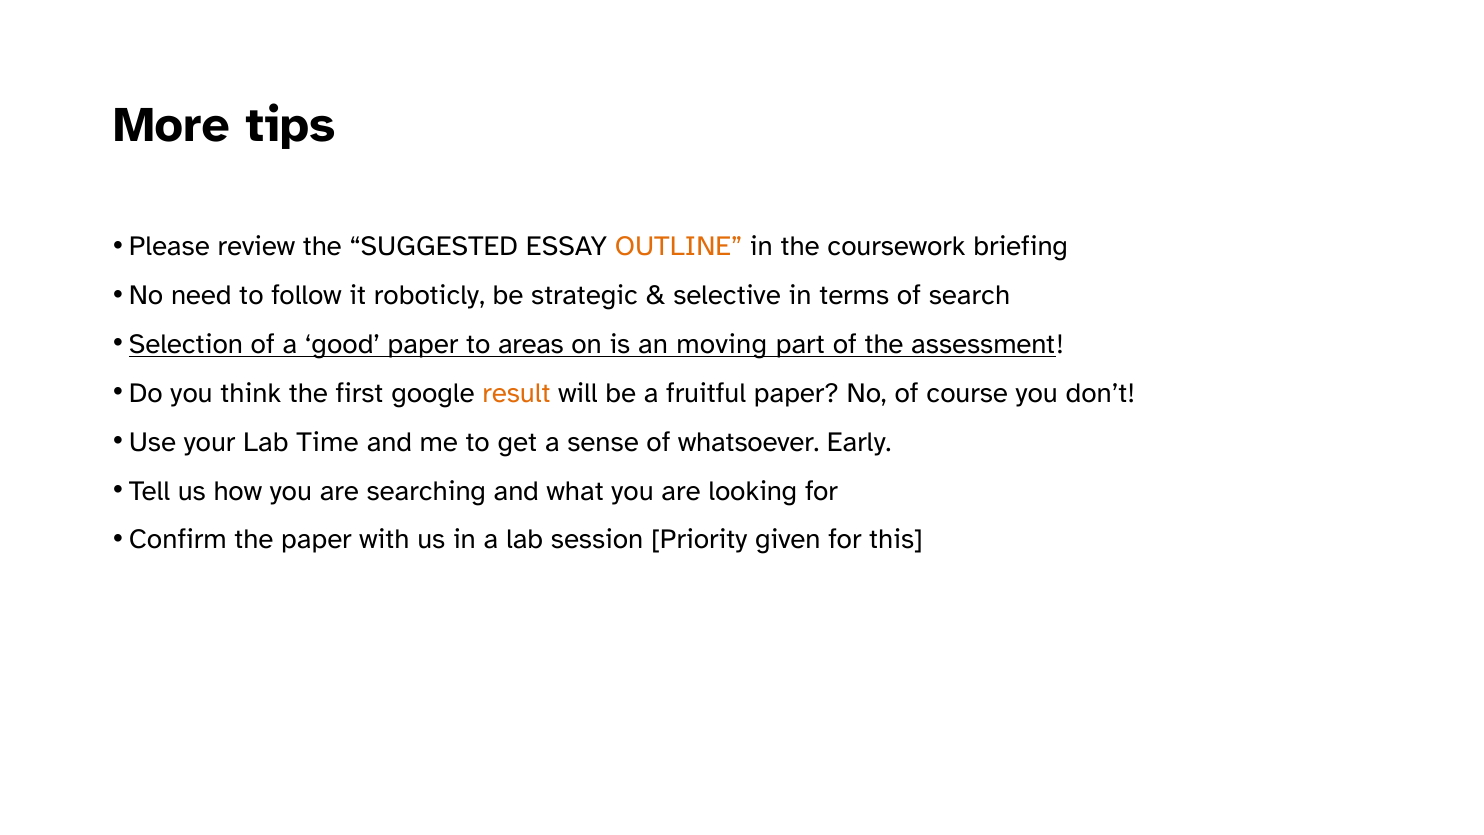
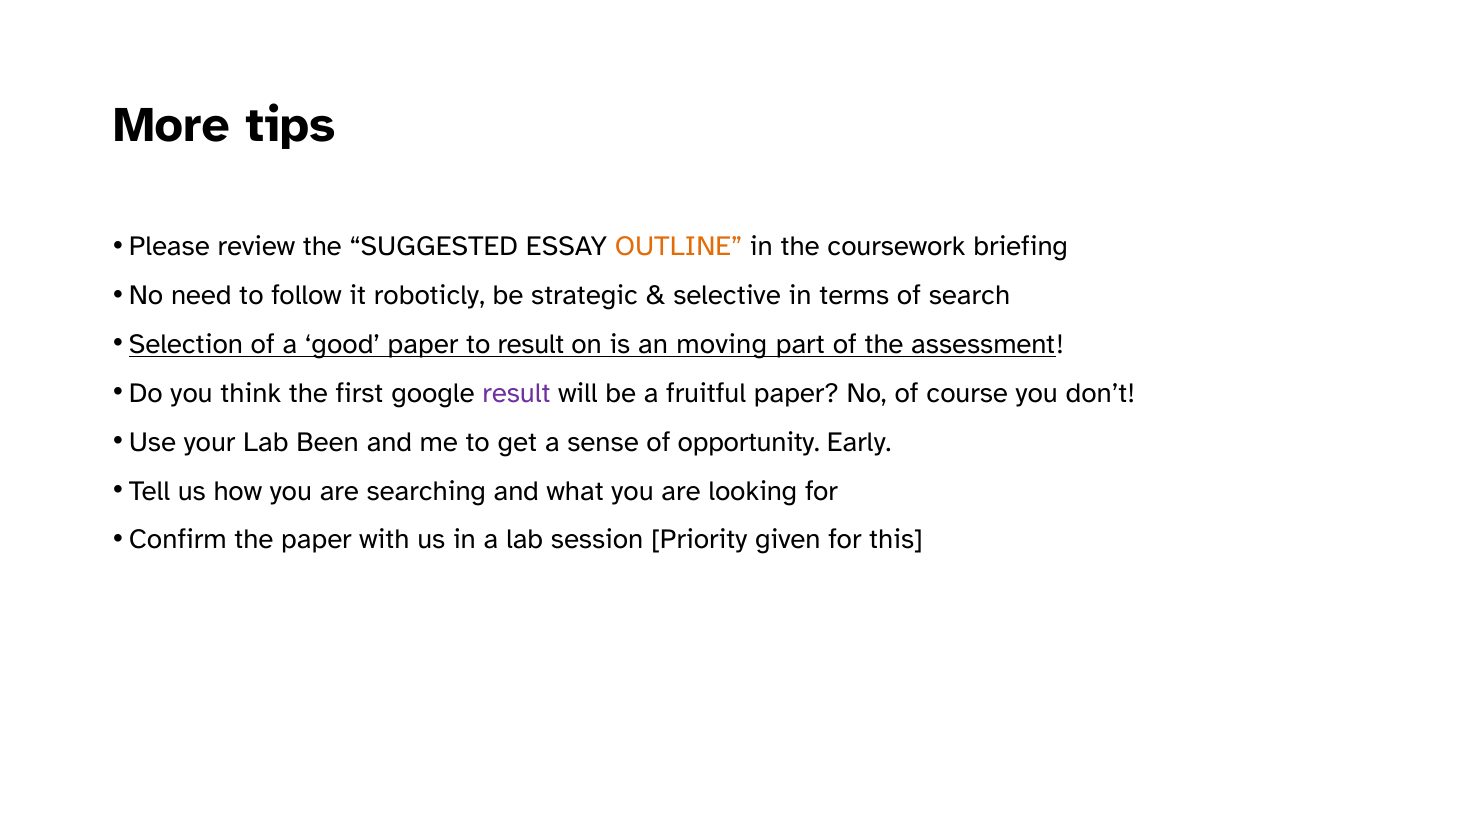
to areas: areas -> result (531, 344)
result colour: orange -> purple (517, 393)
Time: Time -> Been (328, 442)
whatsoever: whatsoever -> opportunity (749, 442)
